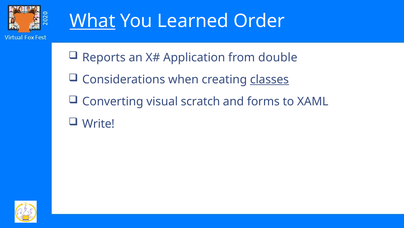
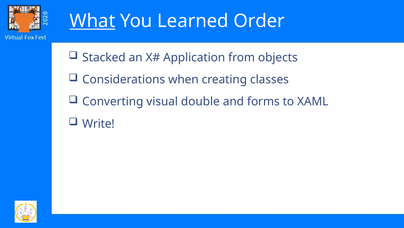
Reports: Reports -> Stacked (104, 57)
double: double -> objects (278, 57)
classes underline: present -> none (269, 79)
scratch: scratch -> double (200, 101)
